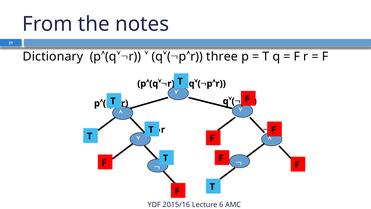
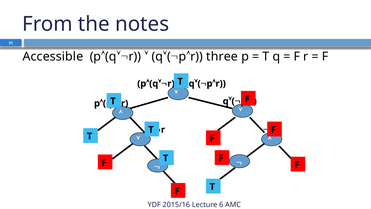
Dictionary: Dictionary -> Accessible (53, 56)
